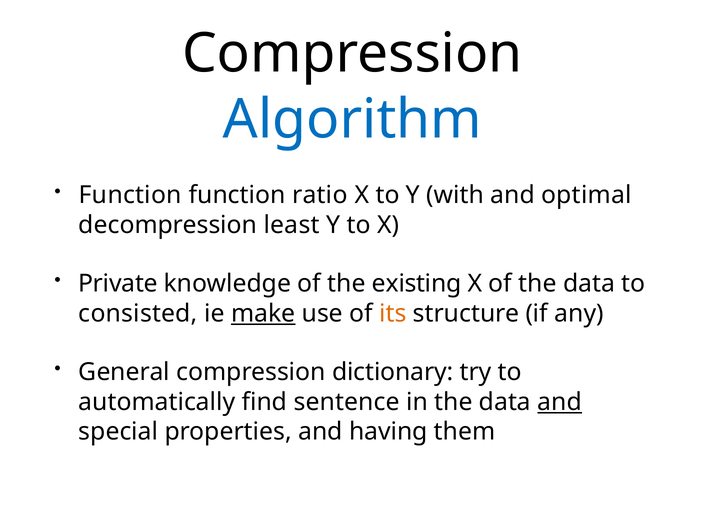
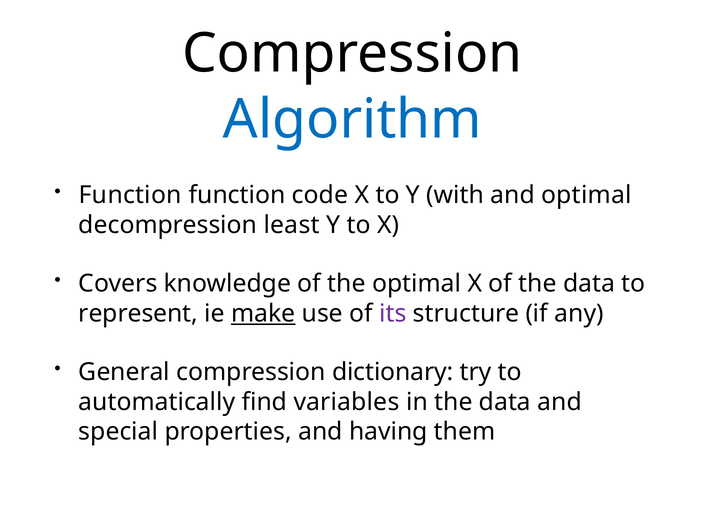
ratio: ratio -> code (320, 195)
Private: Private -> Covers (118, 284)
the existing: existing -> optimal (417, 284)
consisted: consisted -> represent (138, 313)
its colour: orange -> purple (393, 313)
sentence: sentence -> variables (347, 402)
and underline: present -> none (560, 402)
